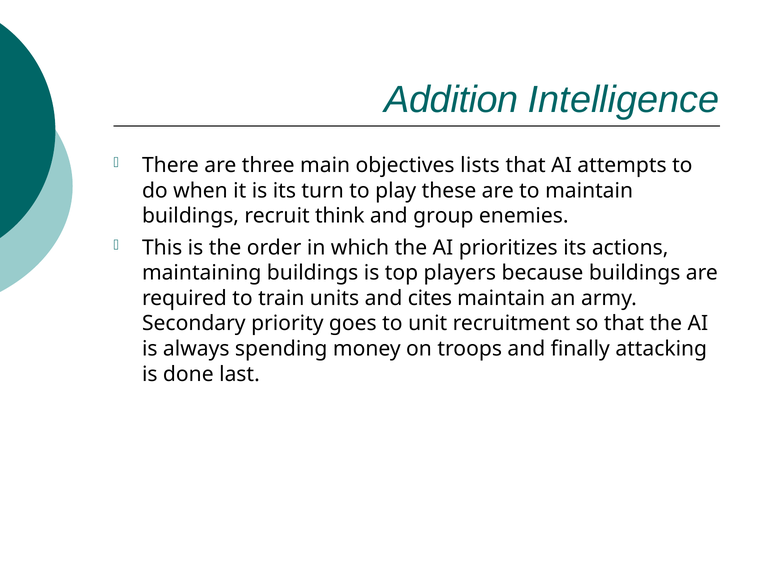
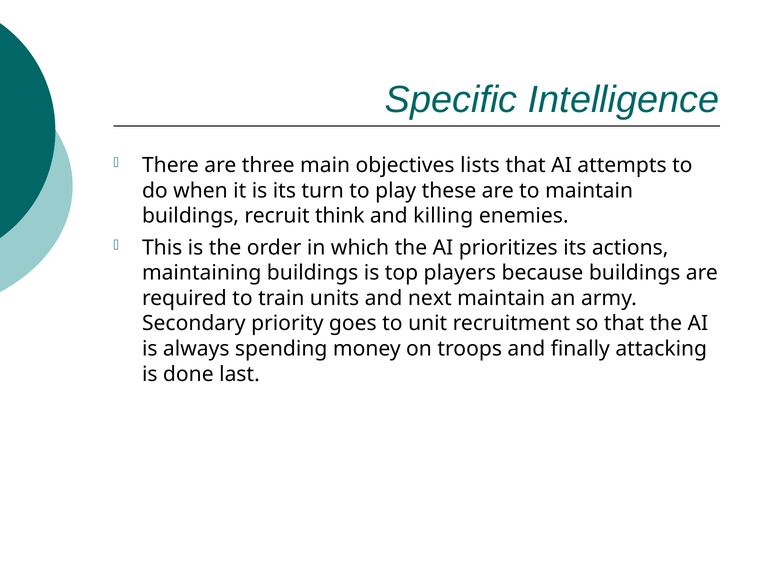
Addition: Addition -> Specific (451, 100)
group: group -> killing (443, 216)
cites: cites -> next (430, 298)
